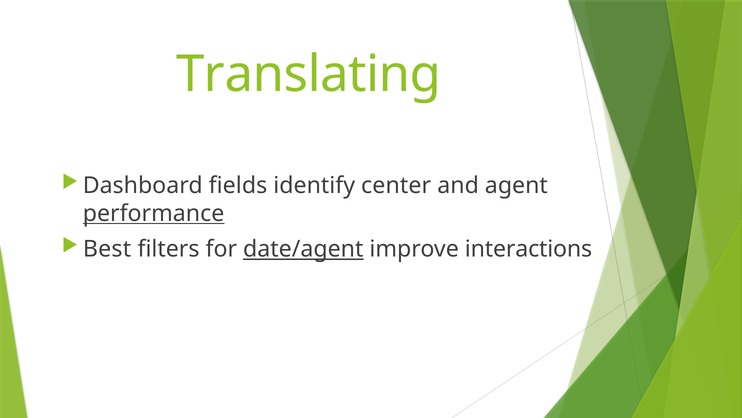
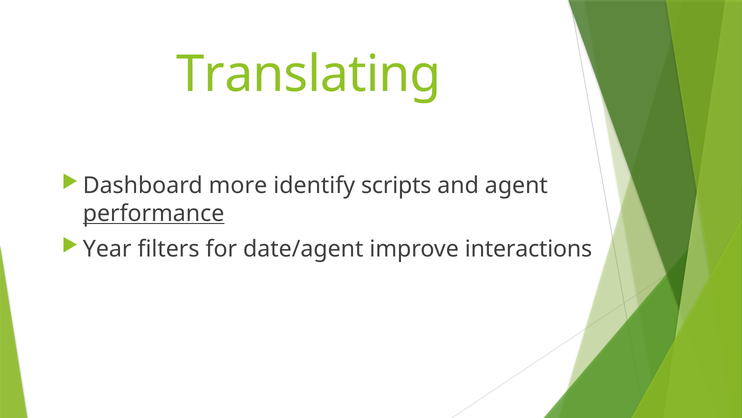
fields: fields -> more (238, 185)
center: center -> scripts (396, 185)
Best: Best -> Year (107, 249)
date/agent underline: present -> none (303, 249)
